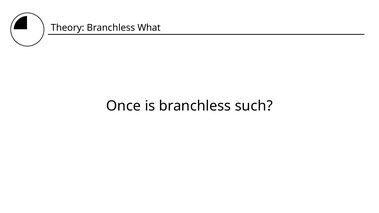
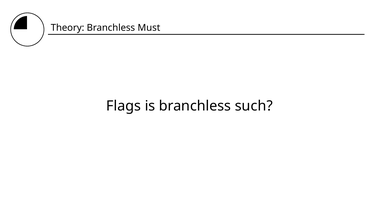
What: What -> Must (149, 28)
Once: Once -> Flags (124, 106)
